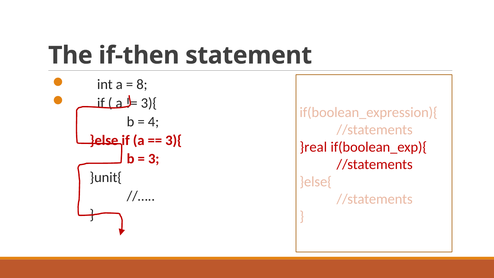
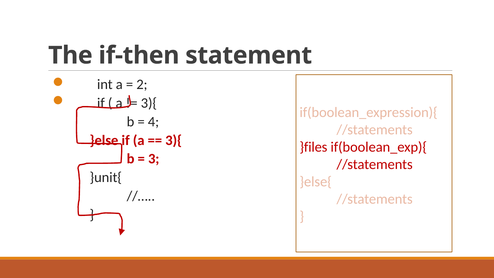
8: 8 -> 2 (142, 84)
}real: }real -> }files (313, 147)
